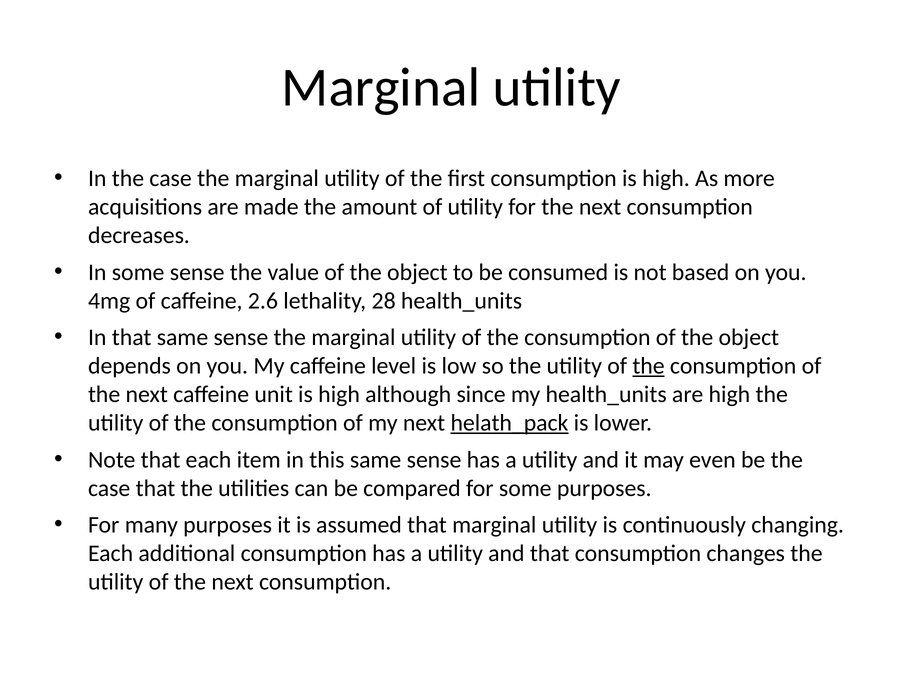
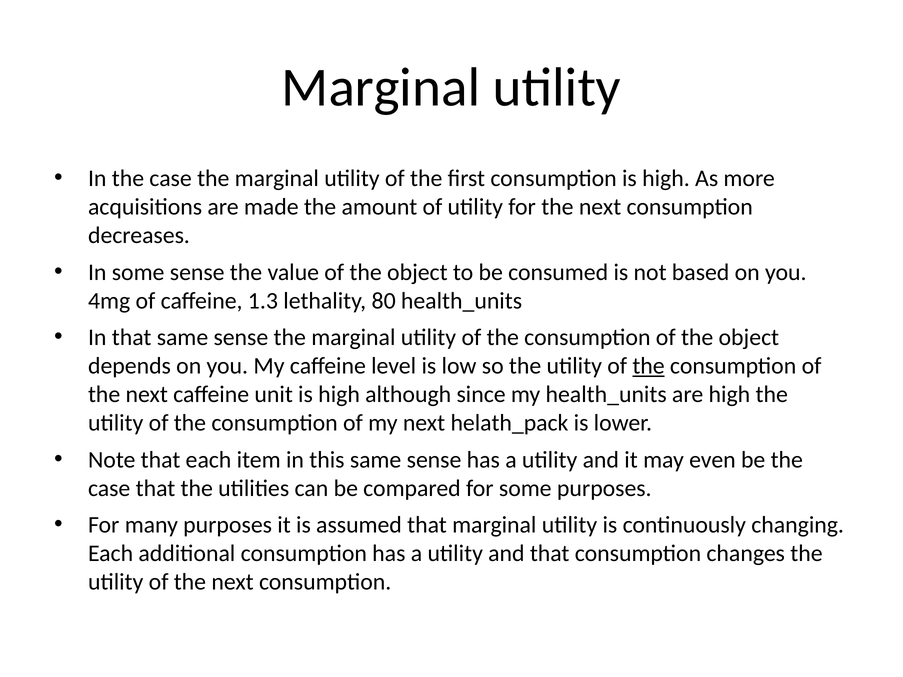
2.6: 2.6 -> 1.3 (263, 301)
28: 28 -> 80 (384, 301)
helath_pack underline: present -> none (509, 423)
